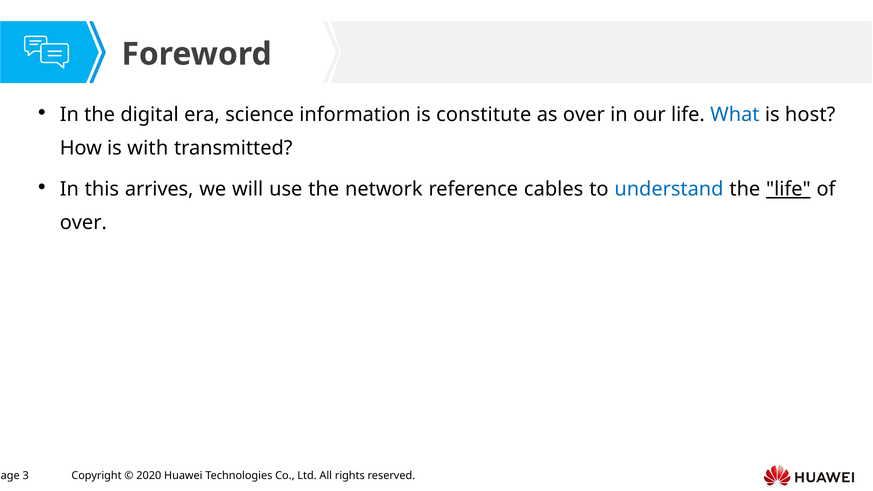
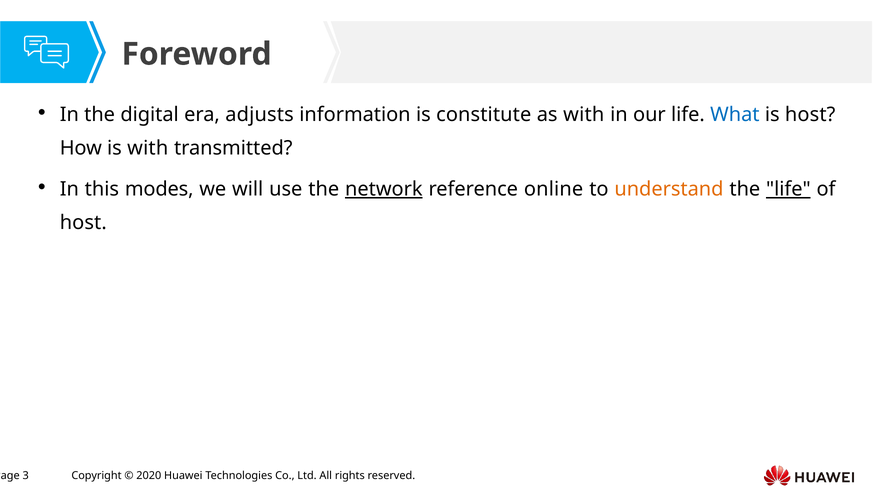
science: science -> adjusts (260, 115)
as over: over -> with (584, 115)
arrives: arrives -> modes (159, 189)
network underline: none -> present (384, 189)
cables: cables -> online (554, 189)
understand colour: blue -> orange (669, 189)
over: over -> host (83, 223)
